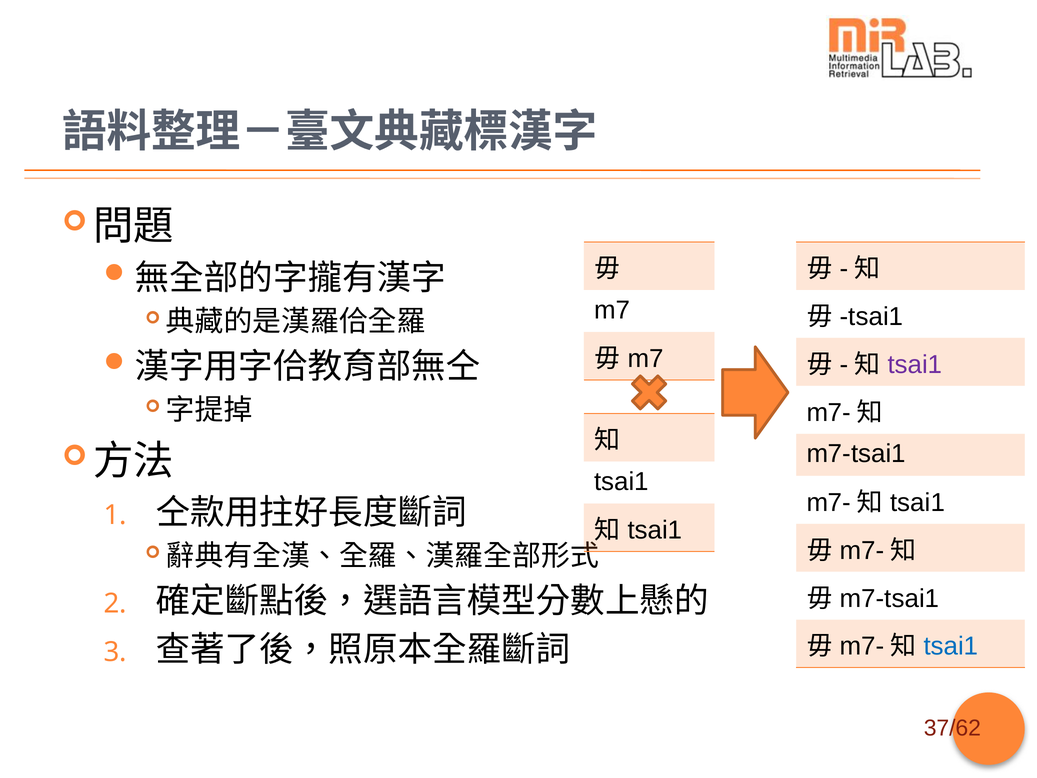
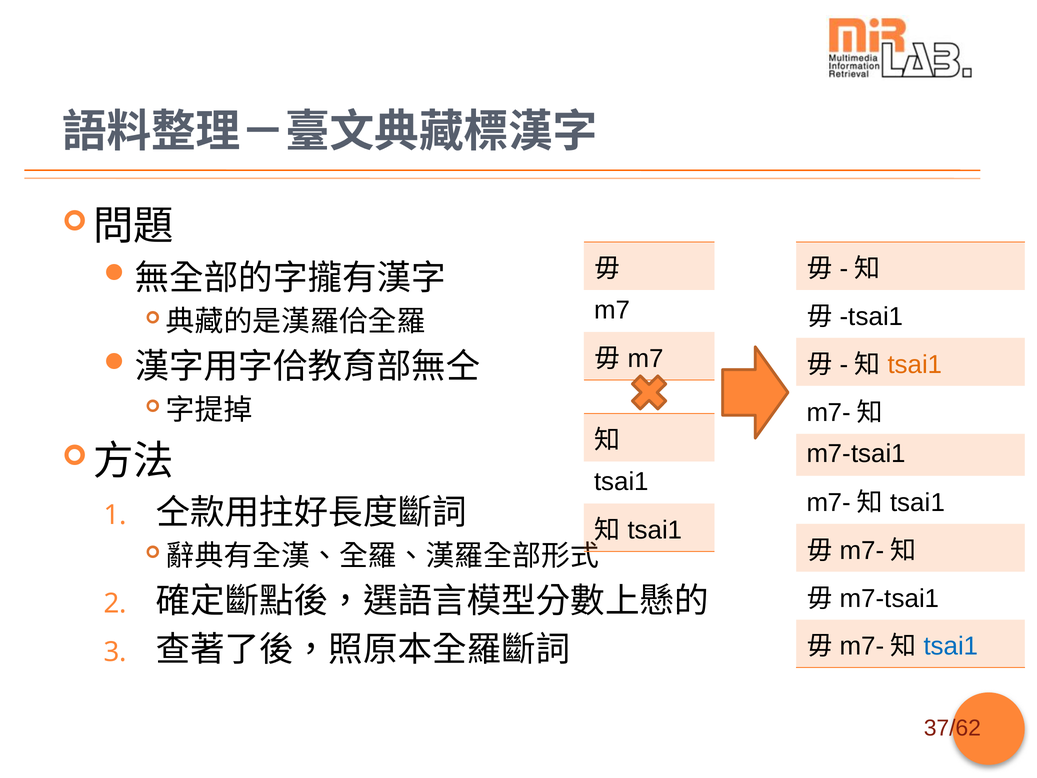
tsai1 colour: purple -> orange (915, 364)
